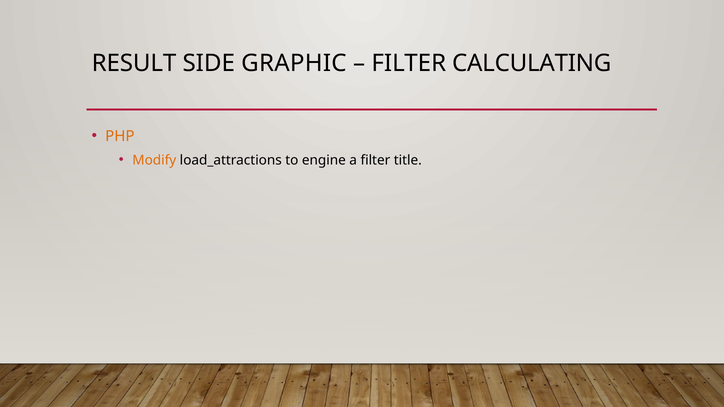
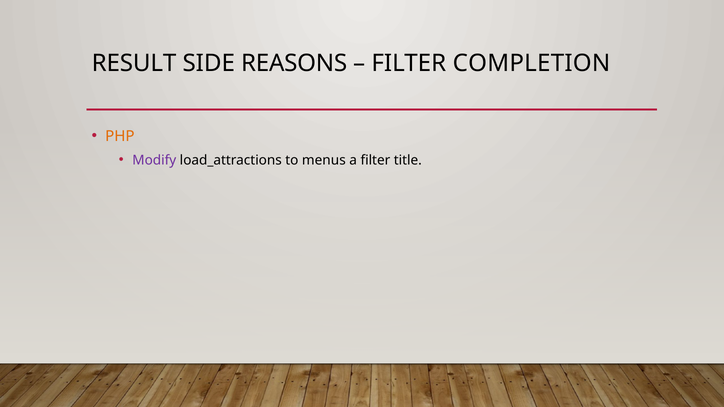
GRAPHIC: GRAPHIC -> REASONS (294, 63)
CALCULATING: CALCULATING -> COMPLETION (531, 63)
Modify colour: orange -> purple (154, 160)
engine: engine -> menus (324, 160)
